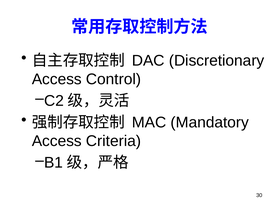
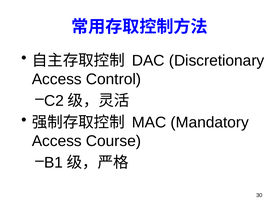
Criteria: Criteria -> Course (114, 141)
